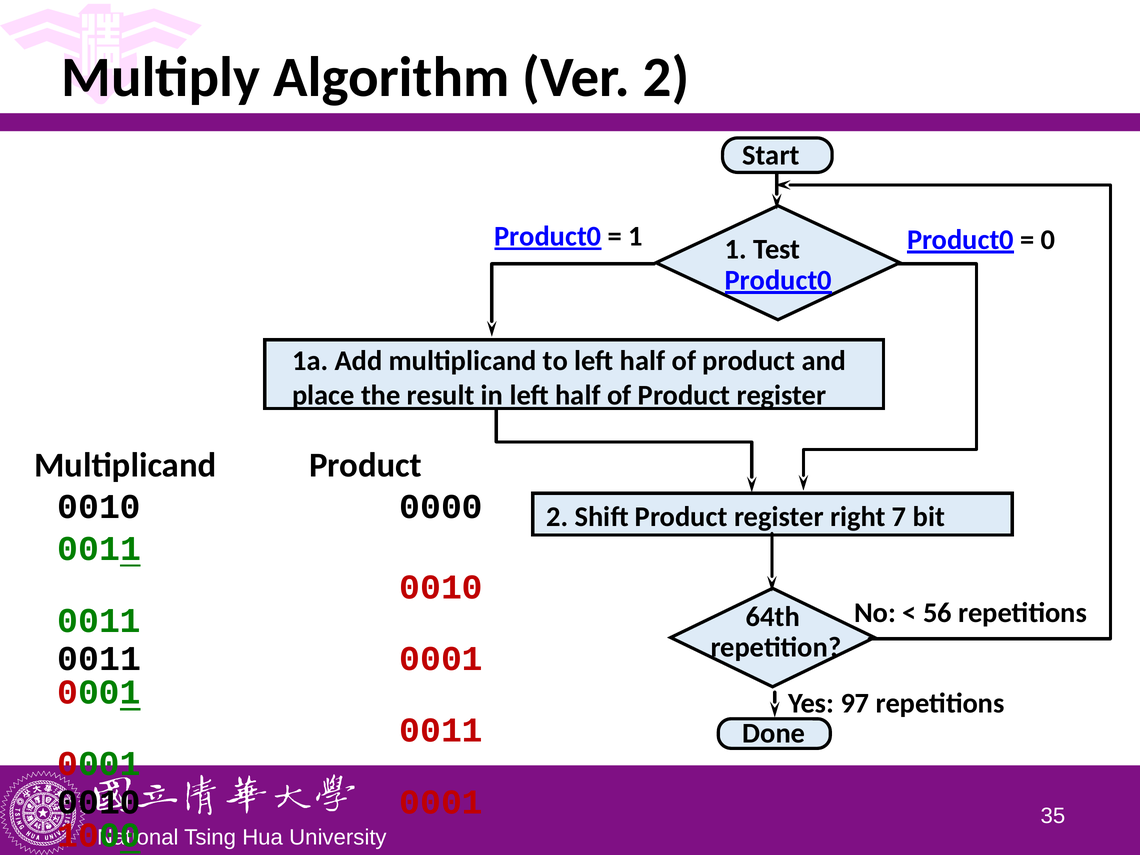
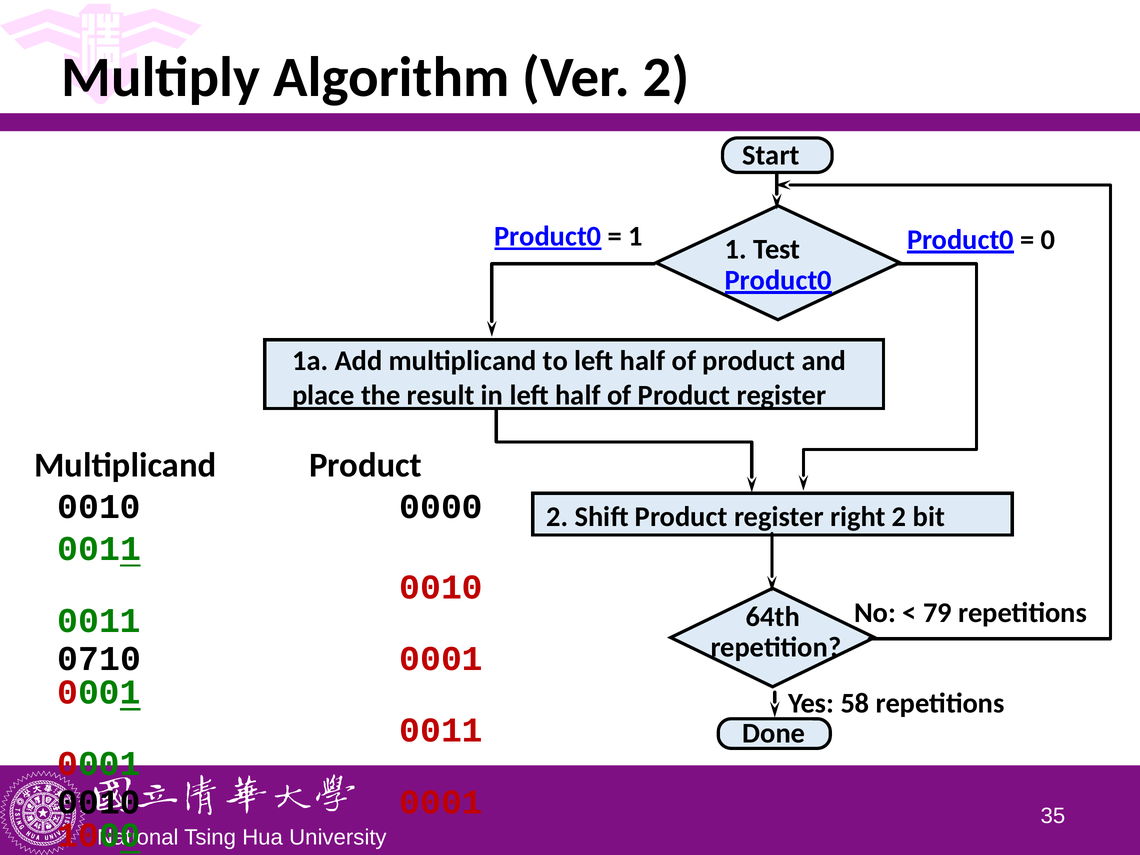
right 7: 7 -> 2 (899, 517)
56: 56 -> 79 (937, 613)
0011: 0011 -> 0710 (99, 659)
97: 97 -> 58 (855, 703)
